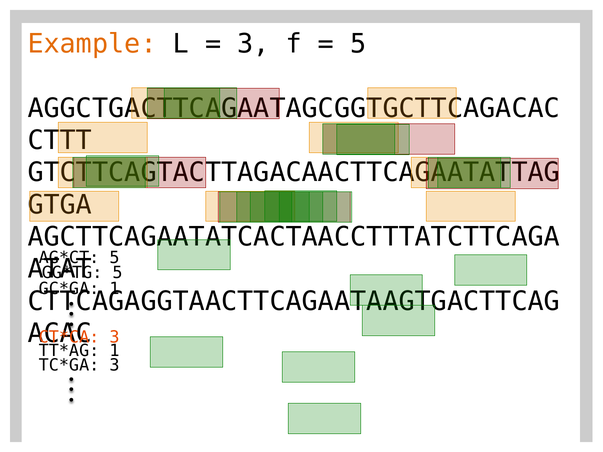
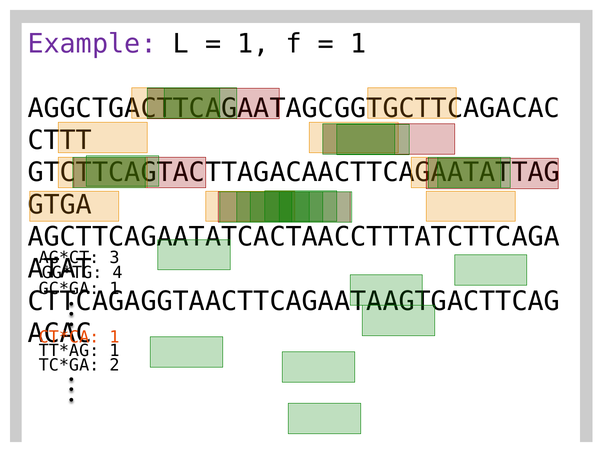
Example colour: orange -> purple (92, 44)
3: 3 -> 1 (253, 44)
5: 5 -> 1 (358, 44)
5: 5 -> 3 (114, 258)
5: 5 -> 4 (118, 273)
3: 3 -> 1 (114, 337)
3: 3 -> 2 (114, 366)
